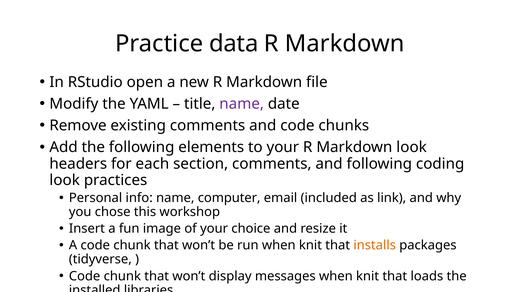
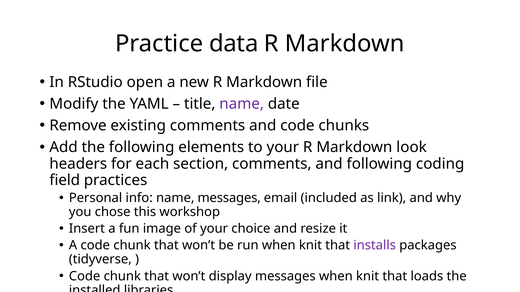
look: look -> field (65, 180)
name computer: computer -> messages (229, 198)
installs colour: orange -> purple (375, 246)
